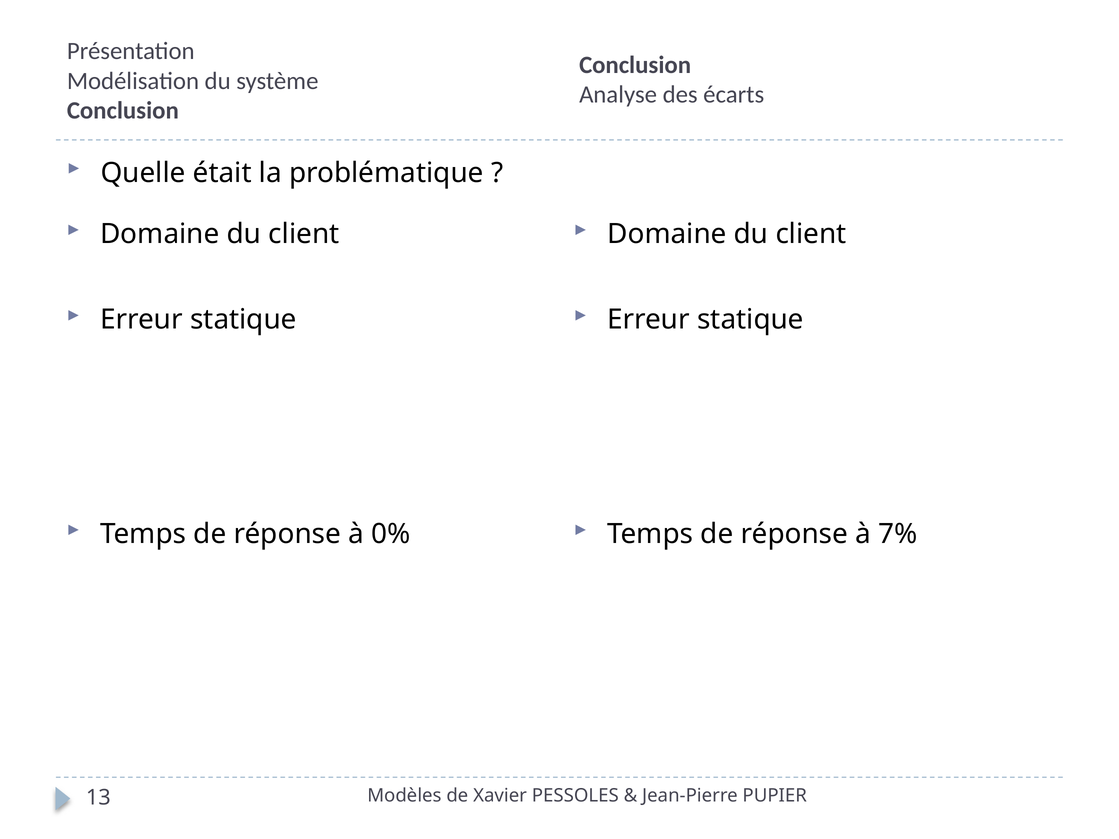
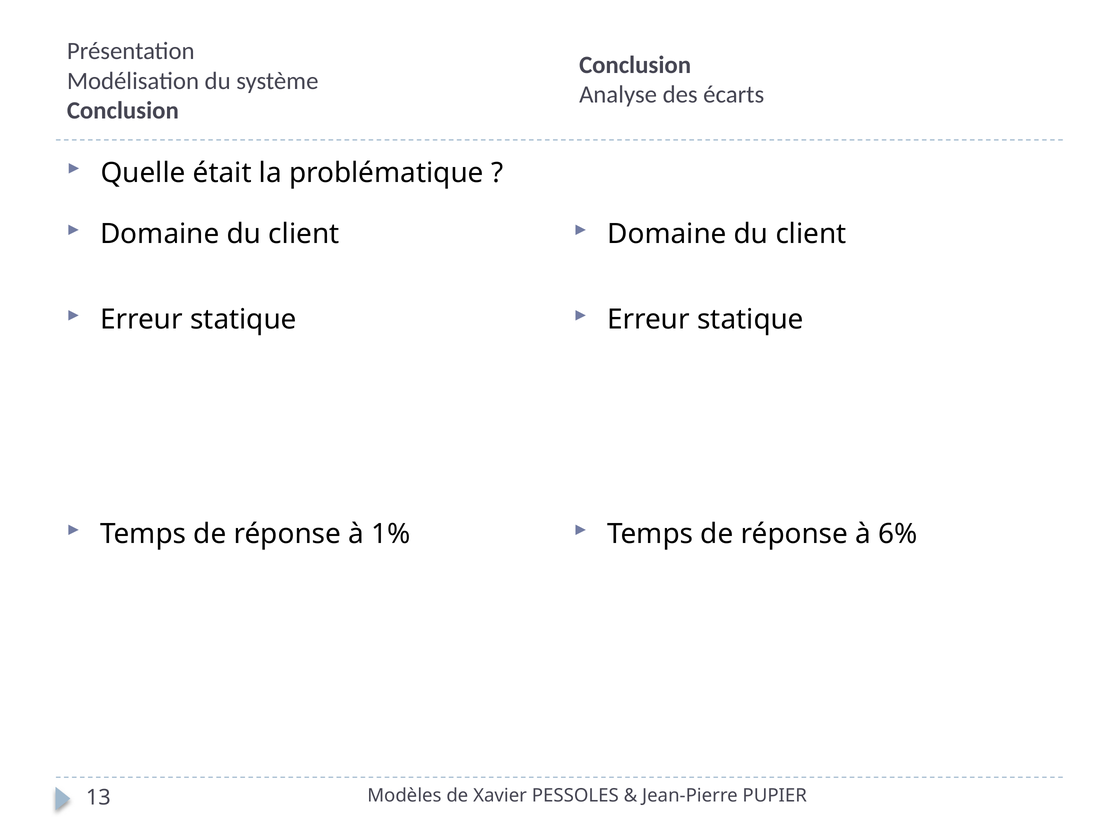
0%: 0% -> 1% (391, 534)
7%: 7% -> 6% (898, 534)
